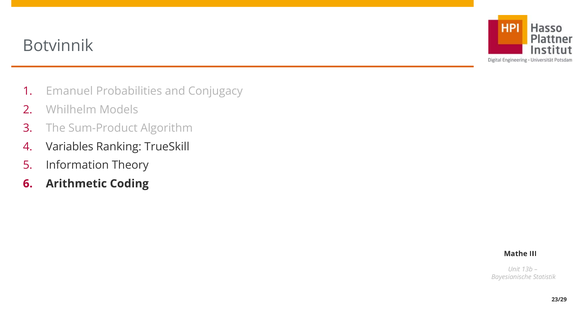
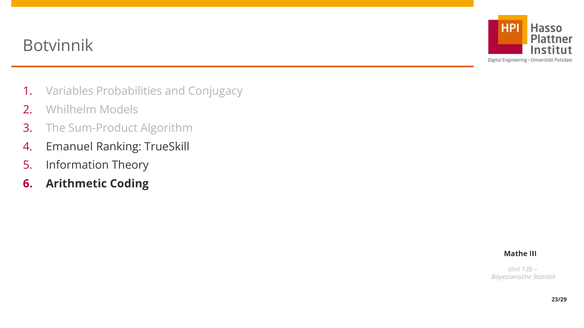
Emanuel: Emanuel -> Variables (70, 91)
Variables: Variables -> Emanuel (69, 147)
